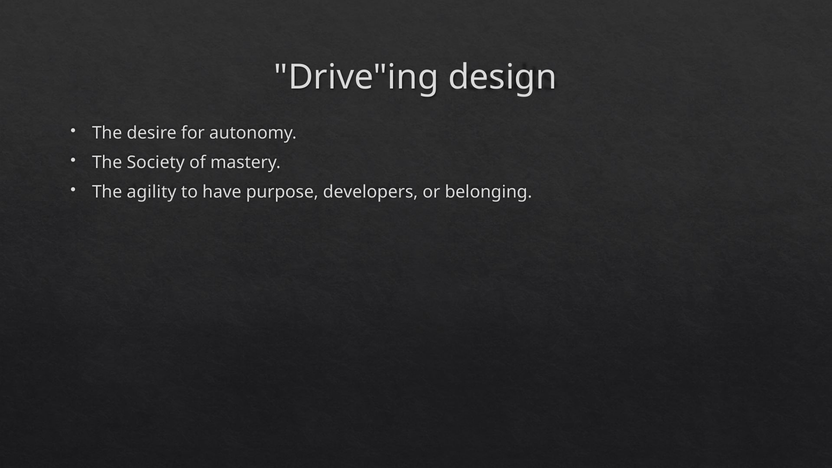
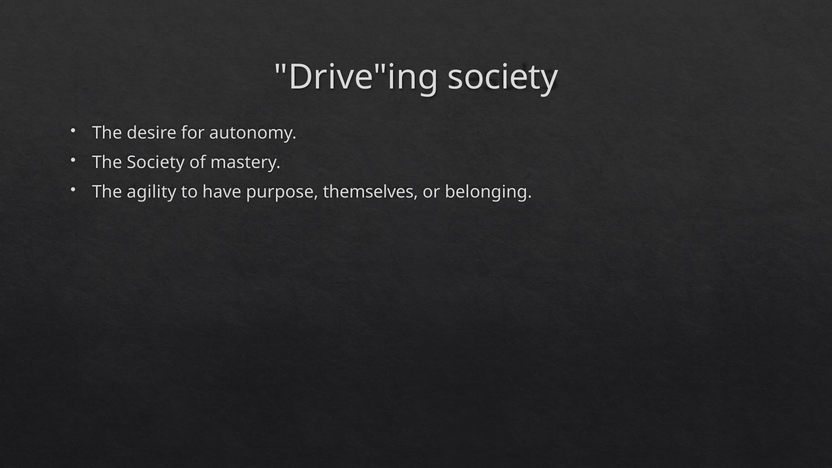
Drive"ing design: design -> society (503, 77)
developers: developers -> themselves (371, 192)
